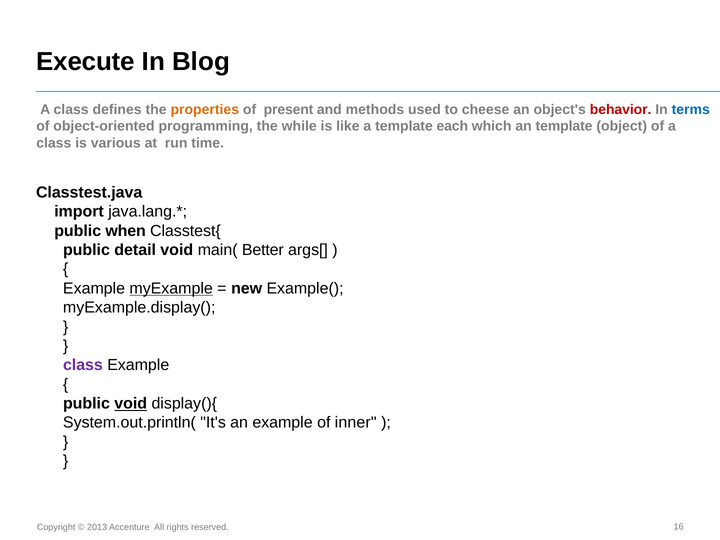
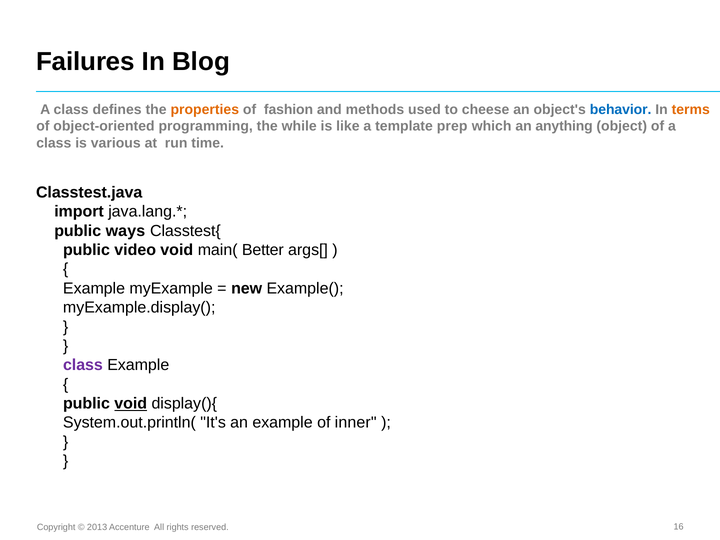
Execute: Execute -> Failures (86, 61)
present: present -> fashion (289, 110)
behavior colour: red -> blue (621, 110)
terms colour: blue -> orange (691, 110)
each: each -> prep (452, 126)
an template: template -> anything (564, 126)
when: when -> ways (125, 231)
detail: detail -> video (135, 250)
myExample underline: present -> none (171, 288)
